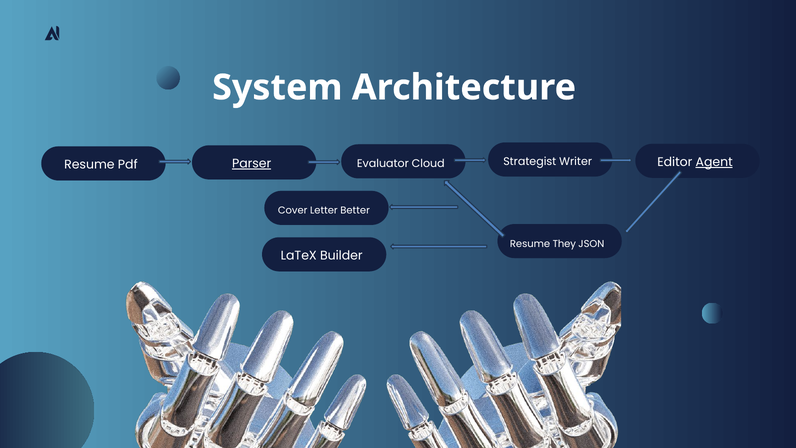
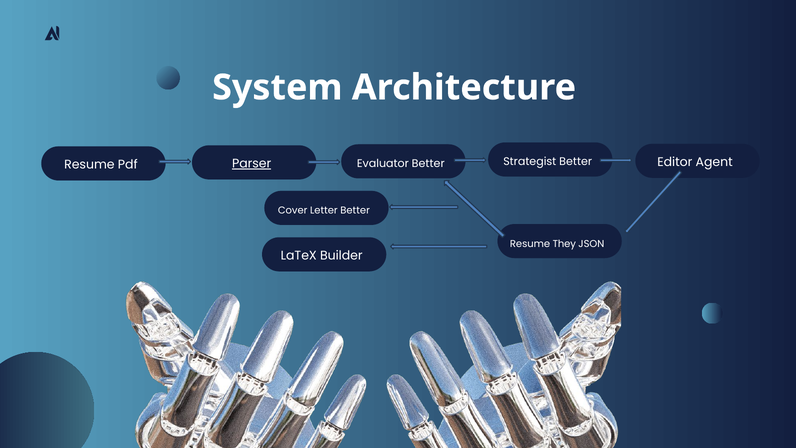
Agent underline: present -> none (714, 162)
Evaluator Cloud: Cloud -> Better (428, 163)
Strategist Writer: Writer -> Better (576, 162)
